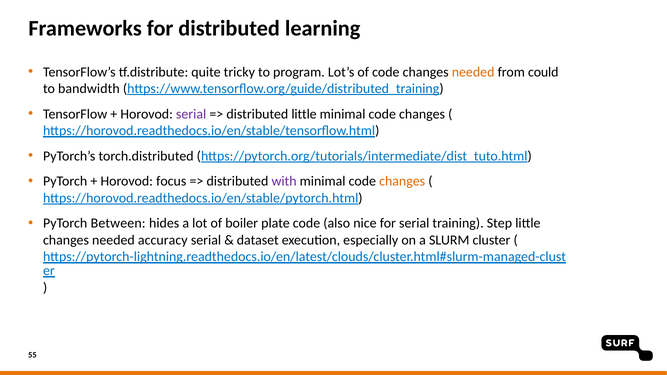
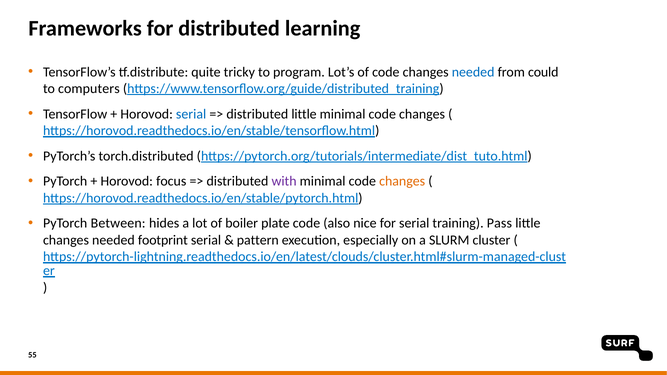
needed colour: orange -> blue (473, 72)
bandwidth: bandwidth -> computers (89, 89)
serial colour: purple -> blue (191, 114)
Step: Step -> Pass (499, 223)
accuracy: accuracy -> footprint (163, 240)
dataset: dataset -> pattern (258, 240)
